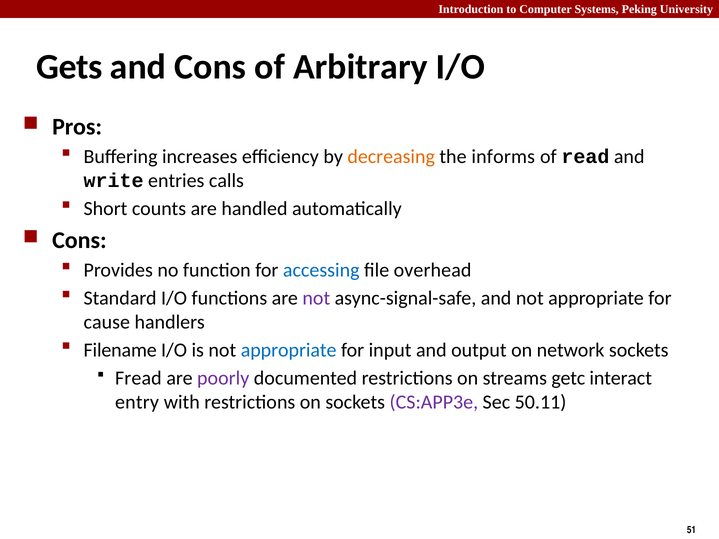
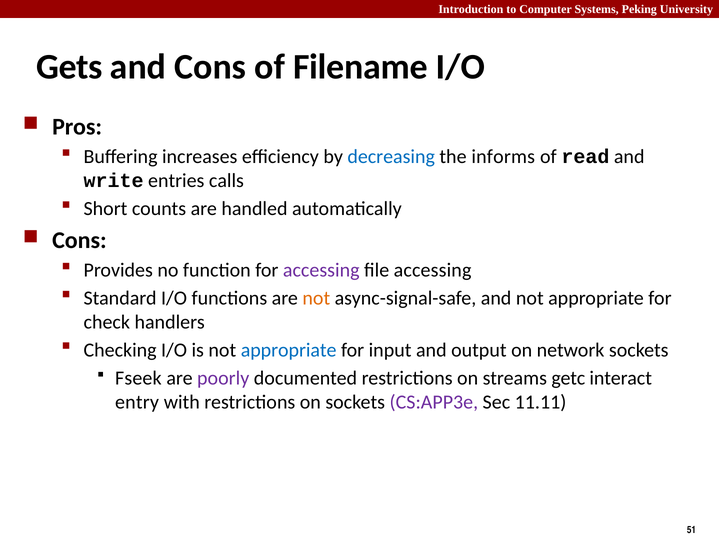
Arbitrary: Arbitrary -> Filename (361, 67)
decreasing colour: orange -> blue (391, 157)
accessing colour: blue -> purple (321, 270)
file overhead: overhead -> accessing (433, 270)
not colour: purple -> orange (316, 298)
cause: cause -> check (107, 322)
Filename: Filename -> Checking (120, 350)
Fread: Fread -> Fseek (138, 378)
50.11: 50.11 -> 11.11 (541, 402)
